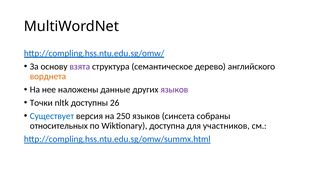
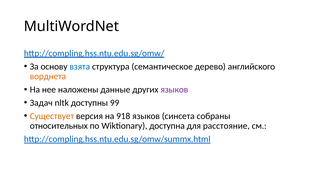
взята colour: purple -> blue (80, 66)
Точки: Точки -> Задач (41, 103)
26: 26 -> 99 (115, 103)
Существует colour: blue -> orange (52, 116)
250: 250 -> 918 (123, 116)
участников: участников -> расстояние (226, 126)
